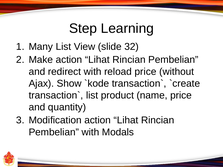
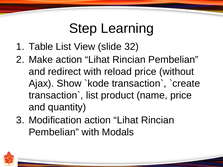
Many: Many -> Table (41, 47)
